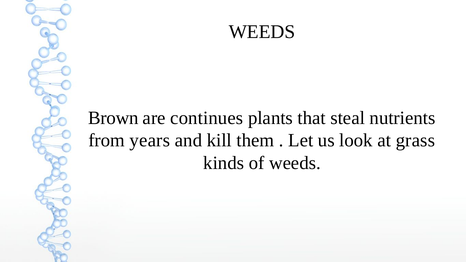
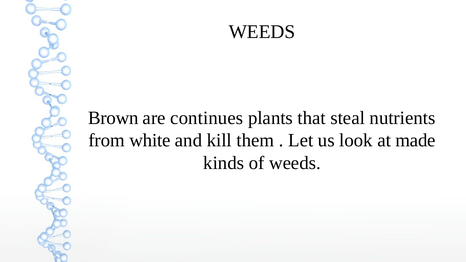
years: years -> white (150, 141)
grass: grass -> made (416, 141)
